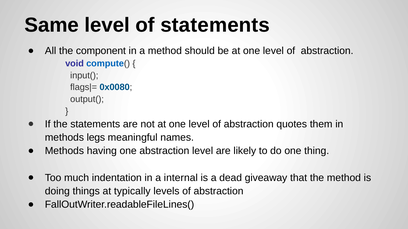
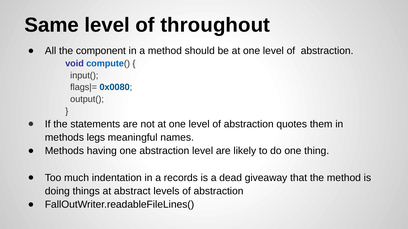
of statements: statements -> throughout (215, 25)
internal: internal -> records (181, 178)
typically: typically -> abstract (132, 192)
